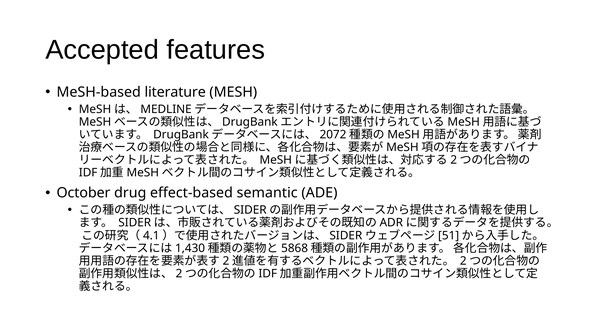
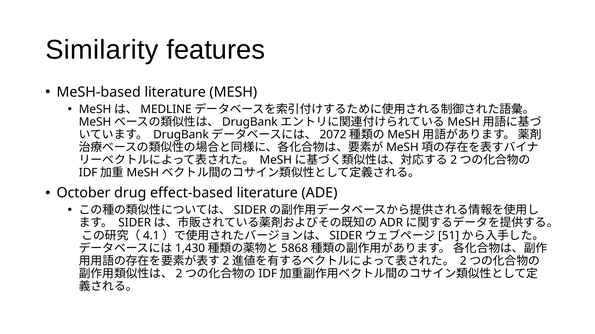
Accepted: Accepted -> Similarity (102, 50)
effect-based semantic: semantic -> literature (267, 193)
